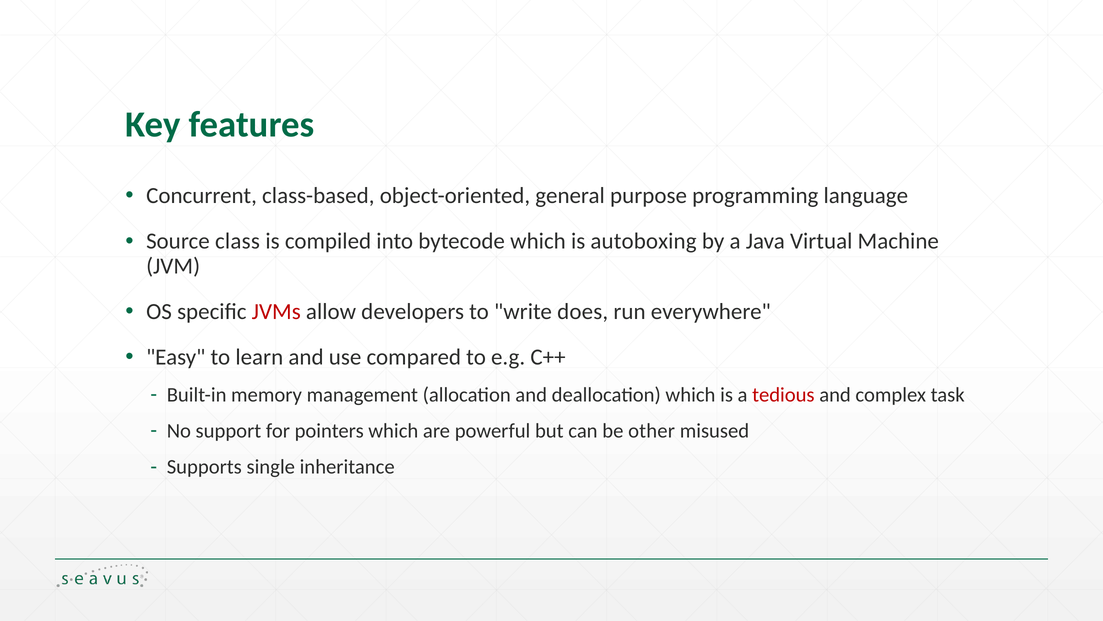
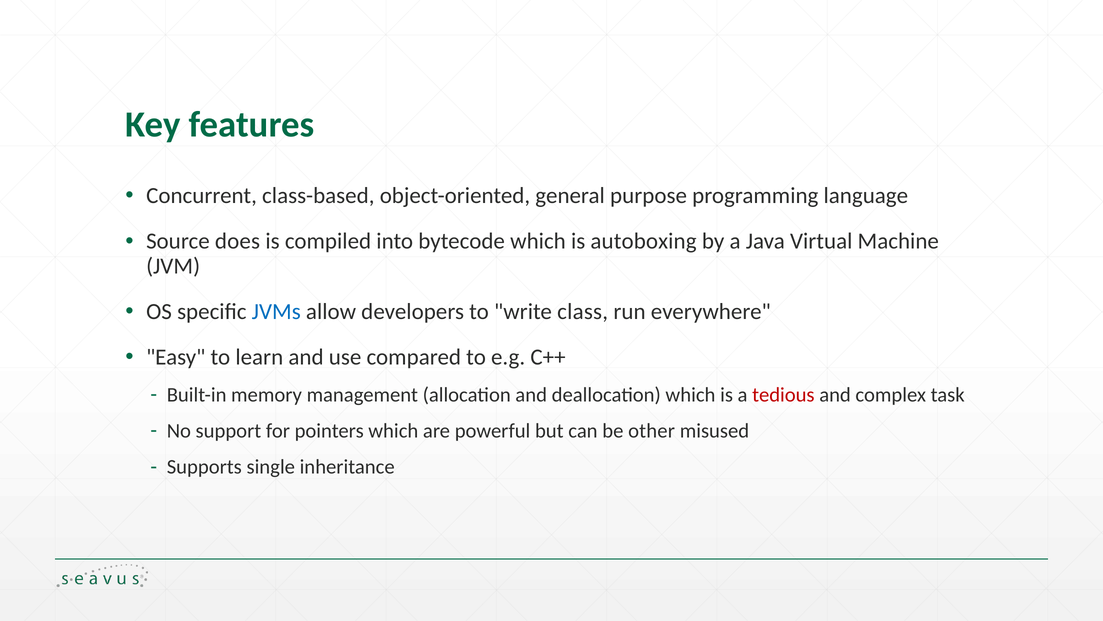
class: class -> does (237, 241)
JVMs colour: red -> blue (276, 311)
does: does -> class (583, 311)
